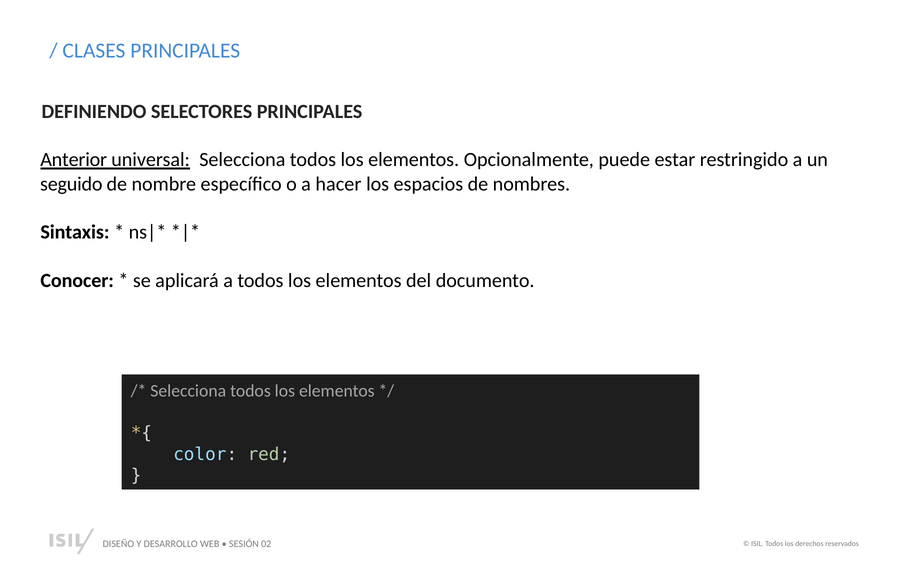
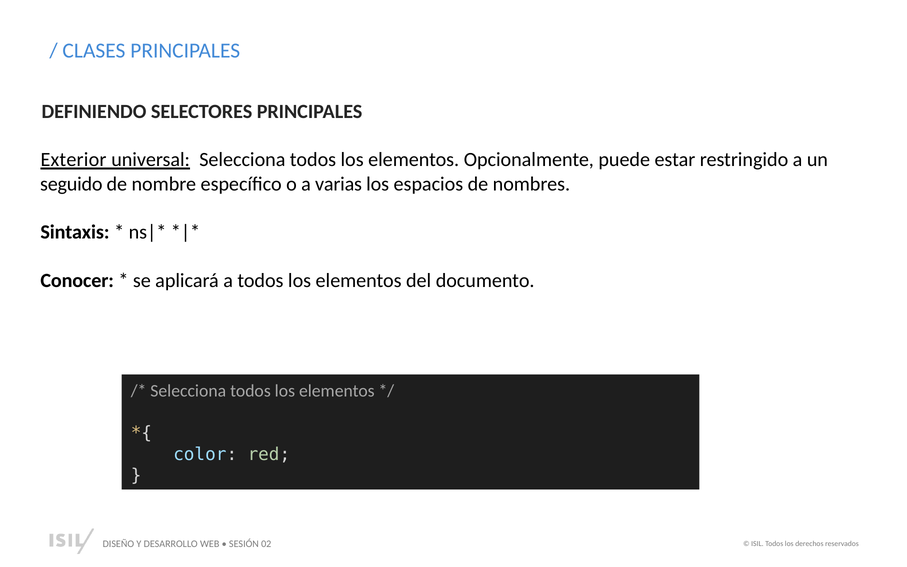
Anterior: Anterior -> Exterior (73, 160)
hacer: hacer -> varias (339, 184)
